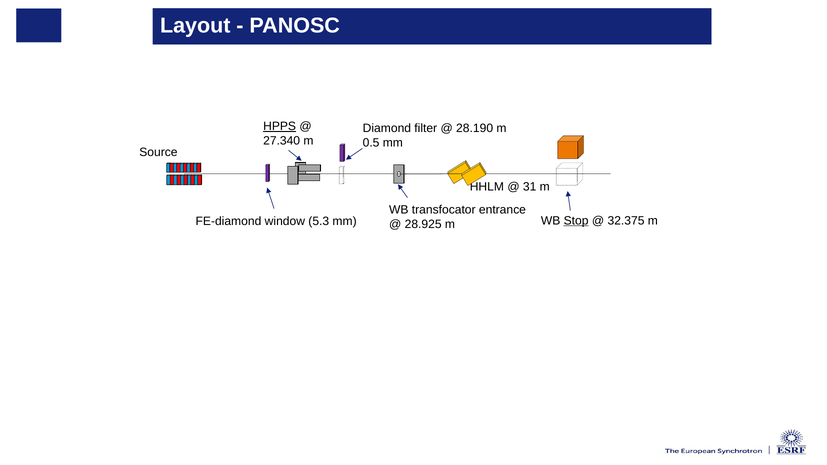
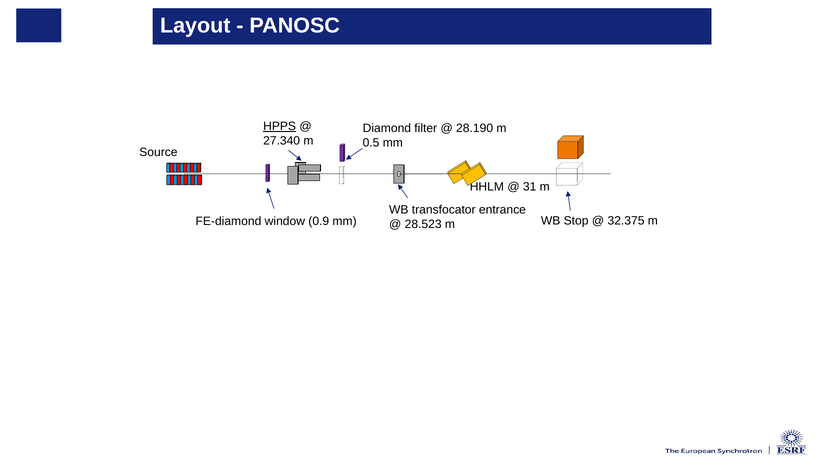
5.3: 5.3 -> 0.9 (319, 221)
28.925: 28.925 -> 28.523 (423, 224)
Stop underline: present -> none (576, 221)
